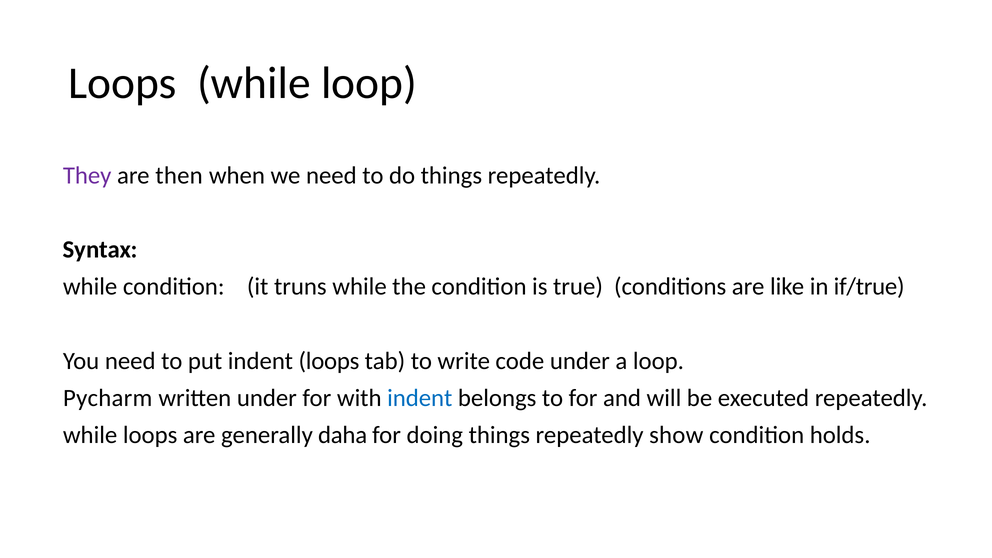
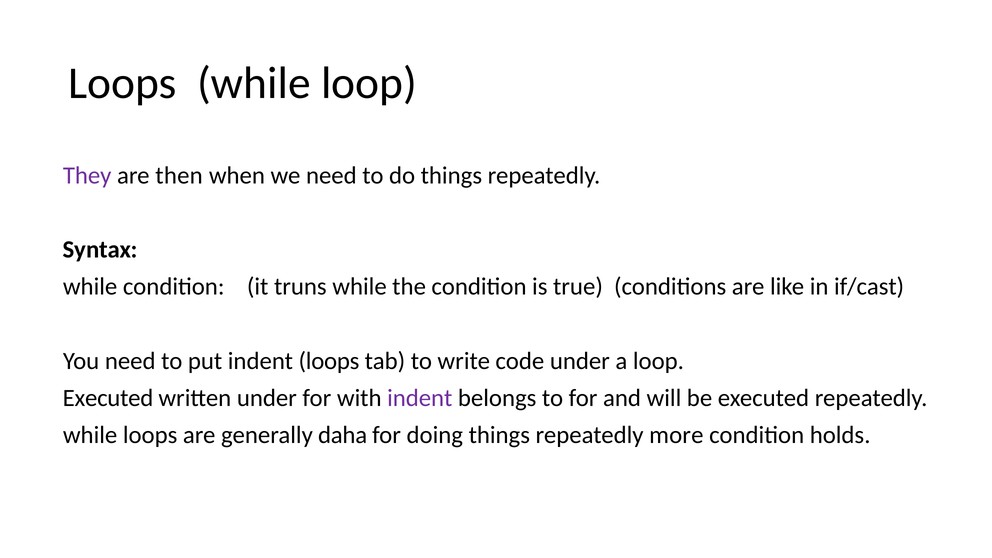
if/true: if/true -> if/cast (869, 287)
Pycharm: Pycharm -> Executed (108, 398)
indent colour: blue -> purple (420, 398)
show: show -> more (676, 435)
